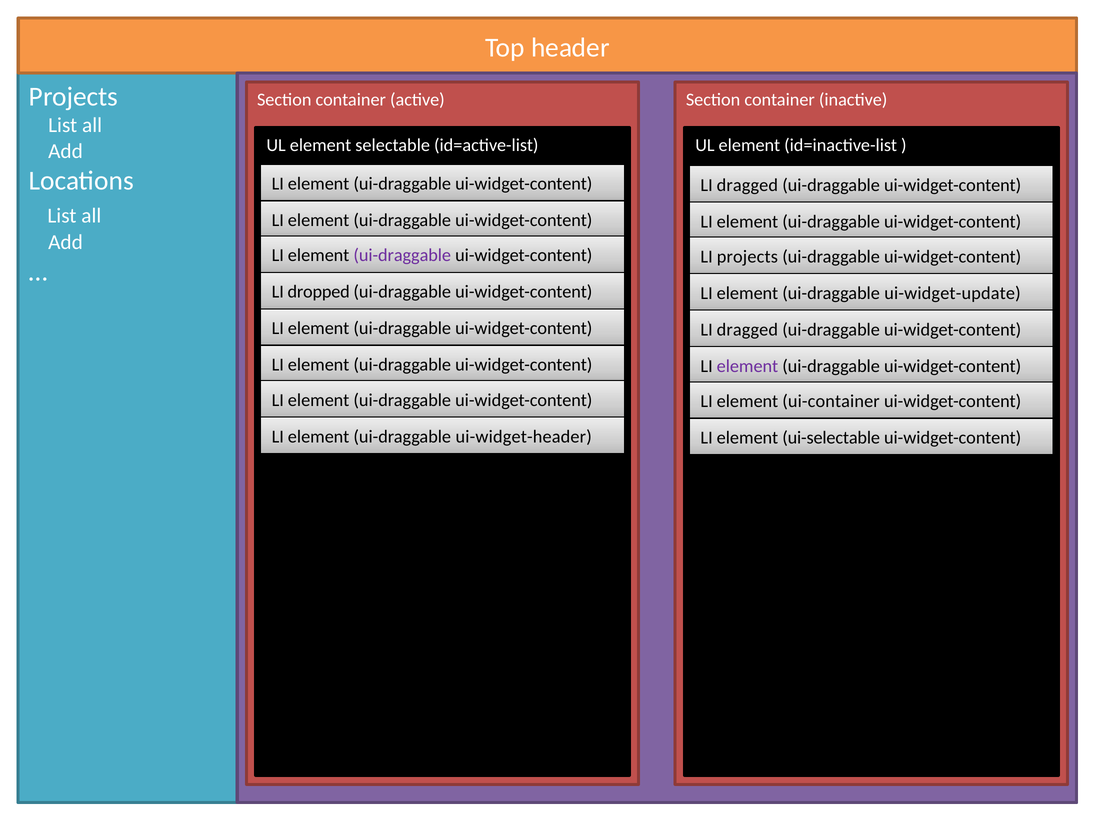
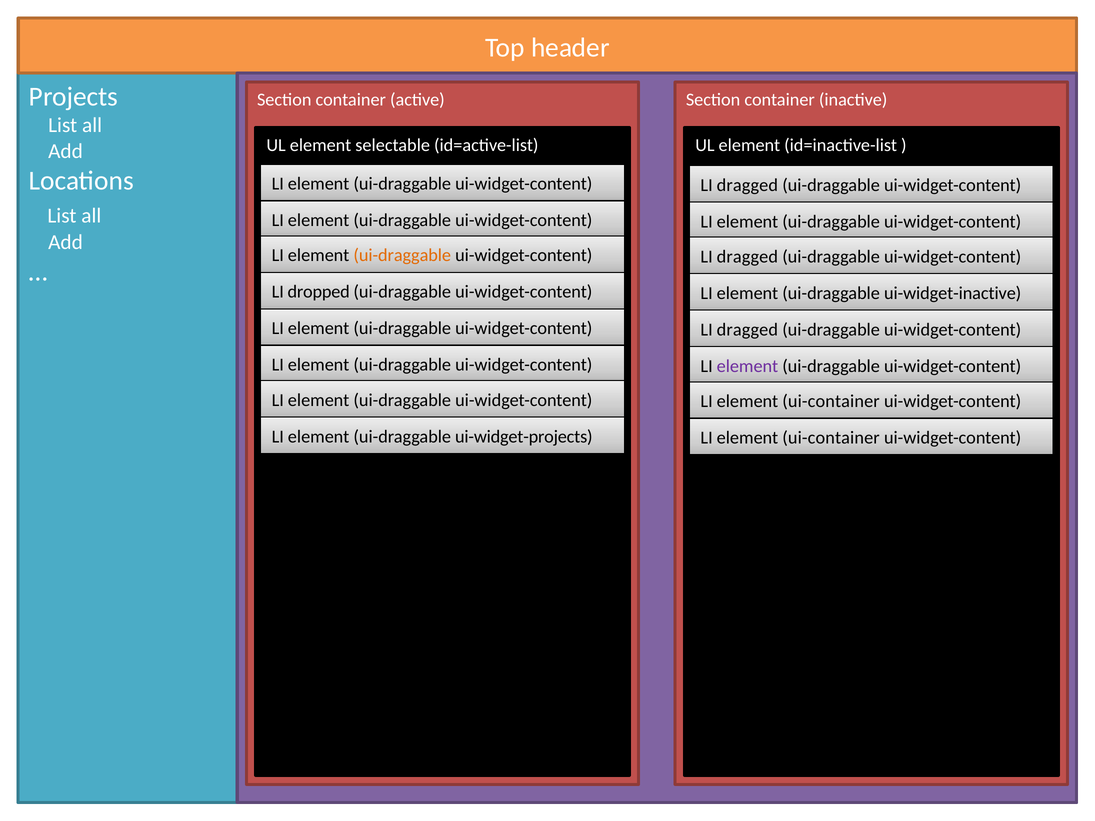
ui-draggable colour: purple -> orange (402, 255)
projects: projects -> dragged (747, 257)
ui-widget-update: ui-widget-update -> ui-widget-inactive (953, 293)
ui-widget-header: ui-widget-header -> ui-widget-projects (524, 437)
ui-selectable: ui-selectable -> ui-container (831, 438)
